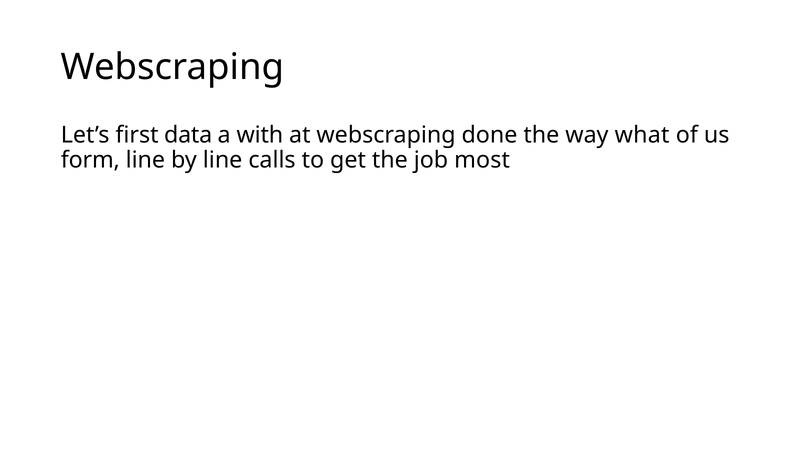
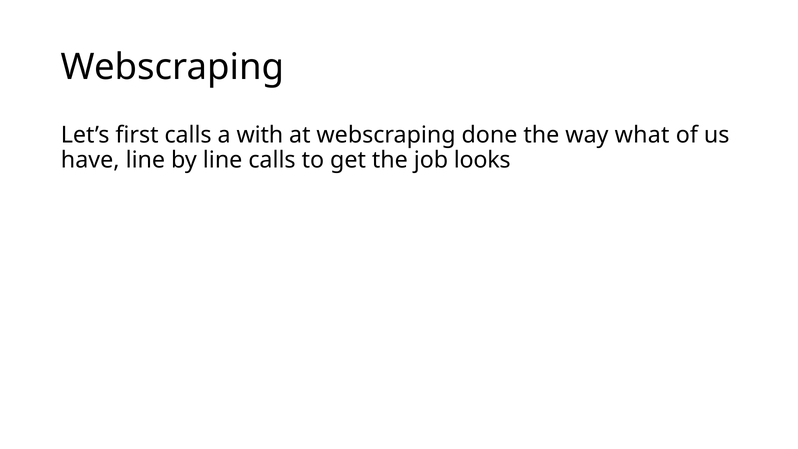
first data: data -> calls (188, 135)
form: form -> have (90, 160)
most: most -> looks (482, 160)
